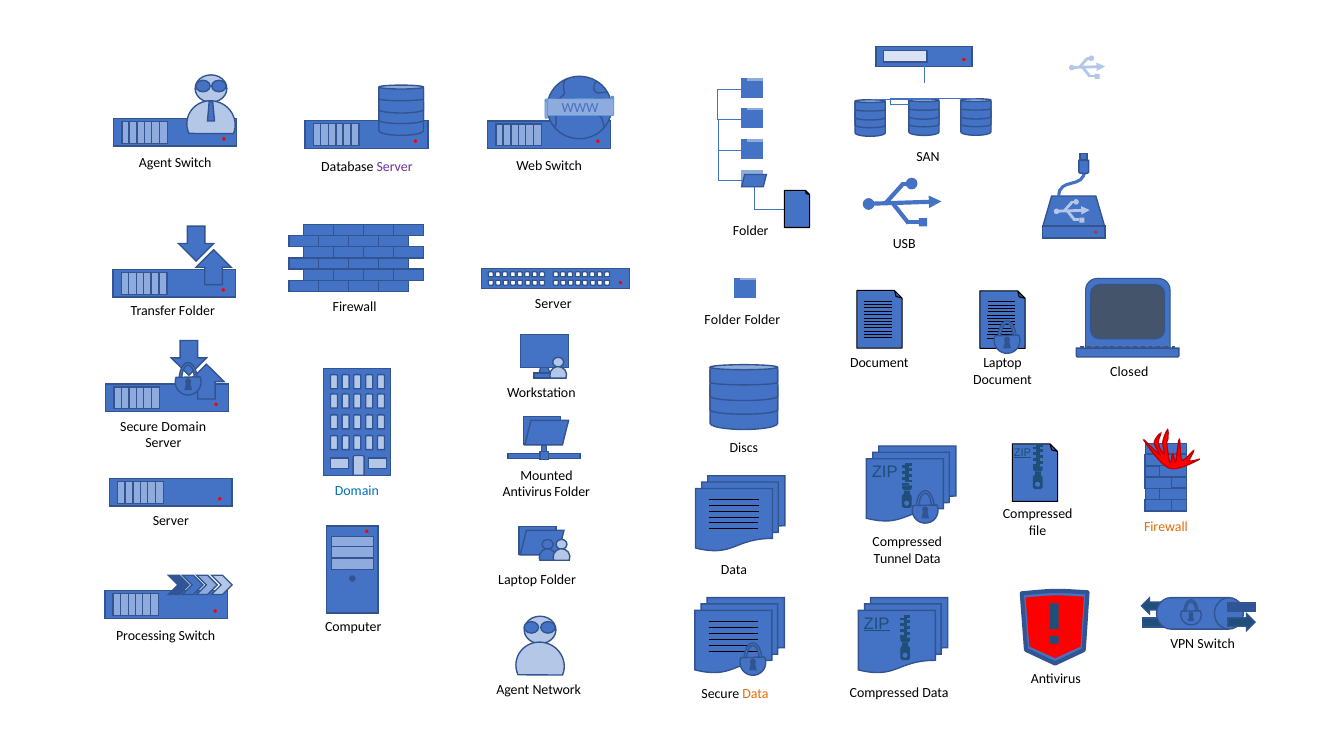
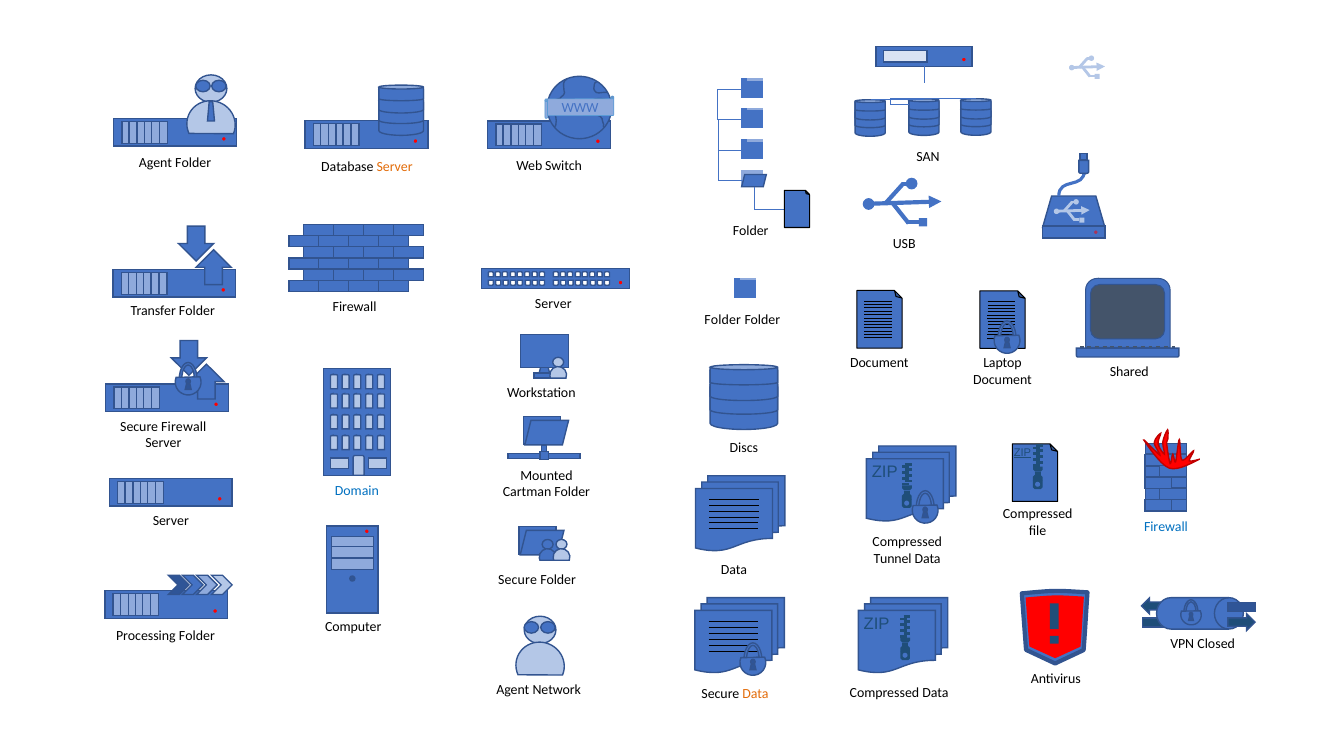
Agent Switch: Switch -> Folder (193, 163)
Server colour: purple -> orange (395, 167)
Closed: Closed -> Shared (1129, 372)
Secure Domain: Domain -> Firewall (184, 427)
Antivirus: Antivirus -> Cartman (527, 492)
Firewall colour: orange -> blue (1166, 527)
Laptop: Laptop -> Secure (518, 580)
ZIP underline: present -> none (877, 623)
Processing Switch: Switch -> Folder (197, 636)
VPN Switch: Switch -> Closed (1216, 644)
